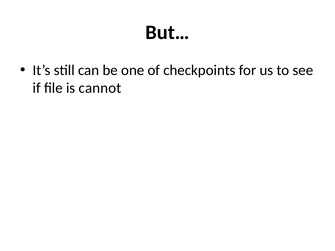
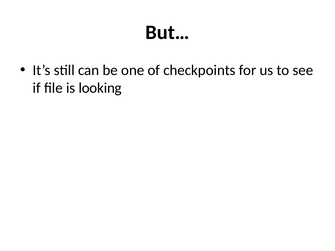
cannot: cannot -> looking (100, 88)
